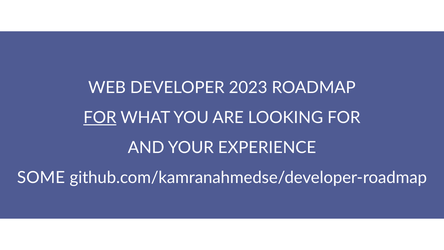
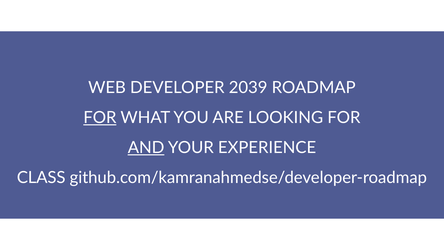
2023: 2023 -> 2039 (248, 87)
AND underline: none -> present (146, 147)
SOME: SOME -> CLASS (41, 177)
